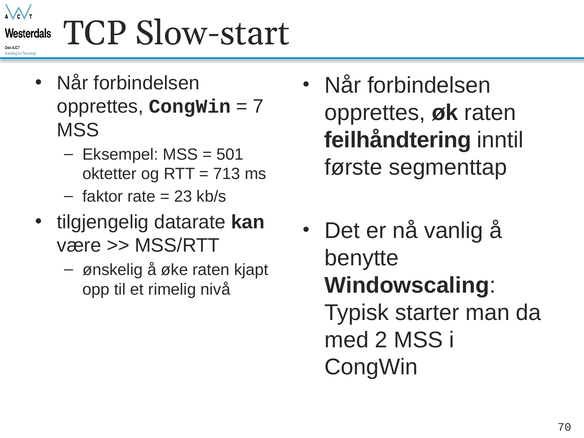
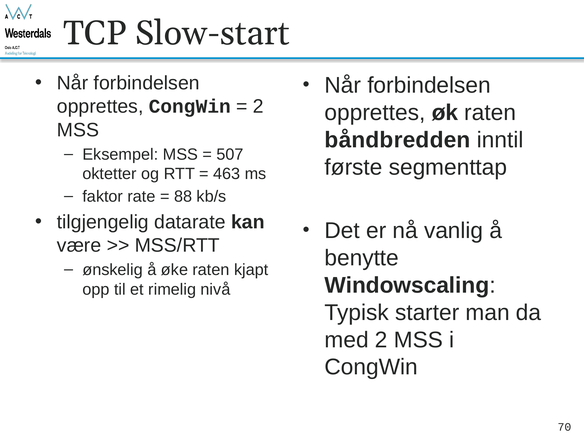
7: 7 -> 2 (258, 107)
feilhåndtering: feilhåndtering -> båndbredden (398, 140)
501: 501 -> 507 (230, 154)
713: 713 -> 463 (227, 174)
23: 23 -> 88 (183, 197)
